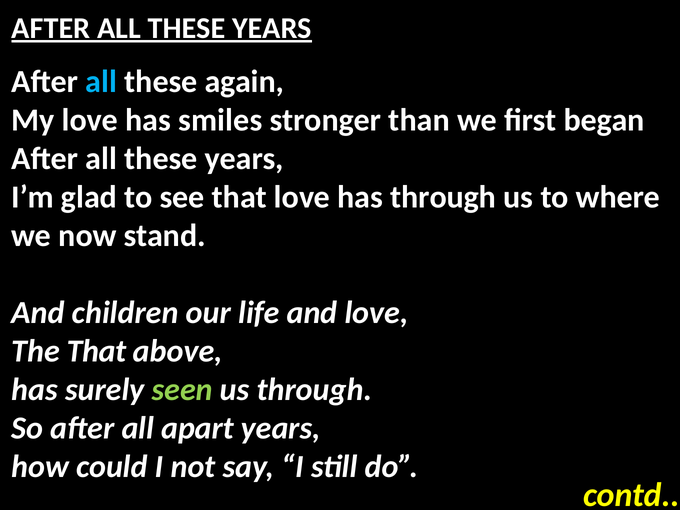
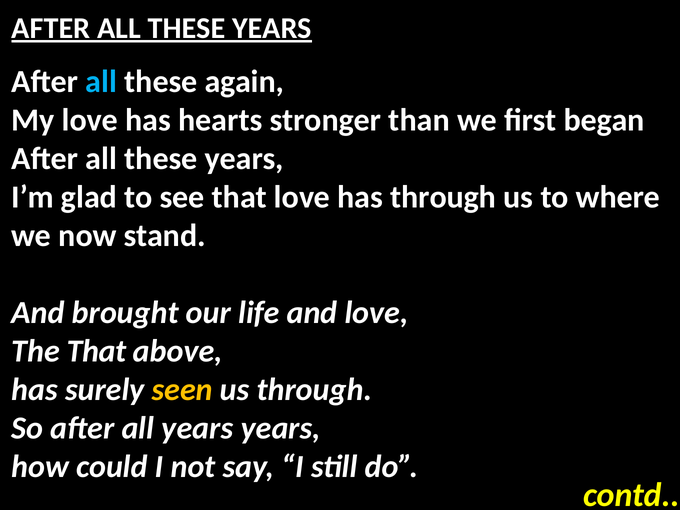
smiles: smiles -> hearts (220, 120)
children: children -> brought (125, 313)
seen colour: light green -> yellow (182, 390)
all apart: apart -> years (197, 428)
